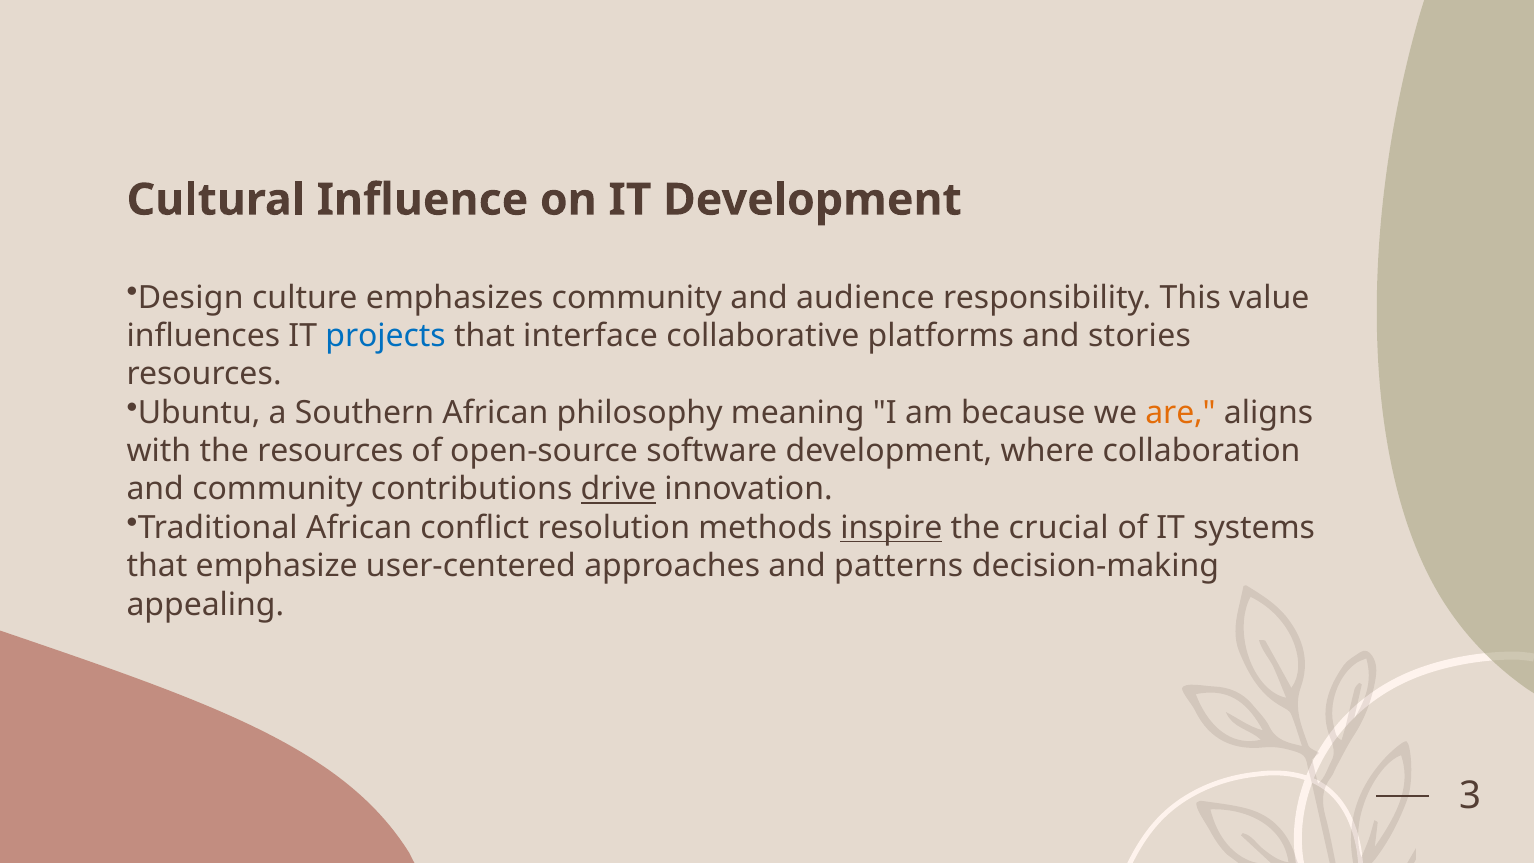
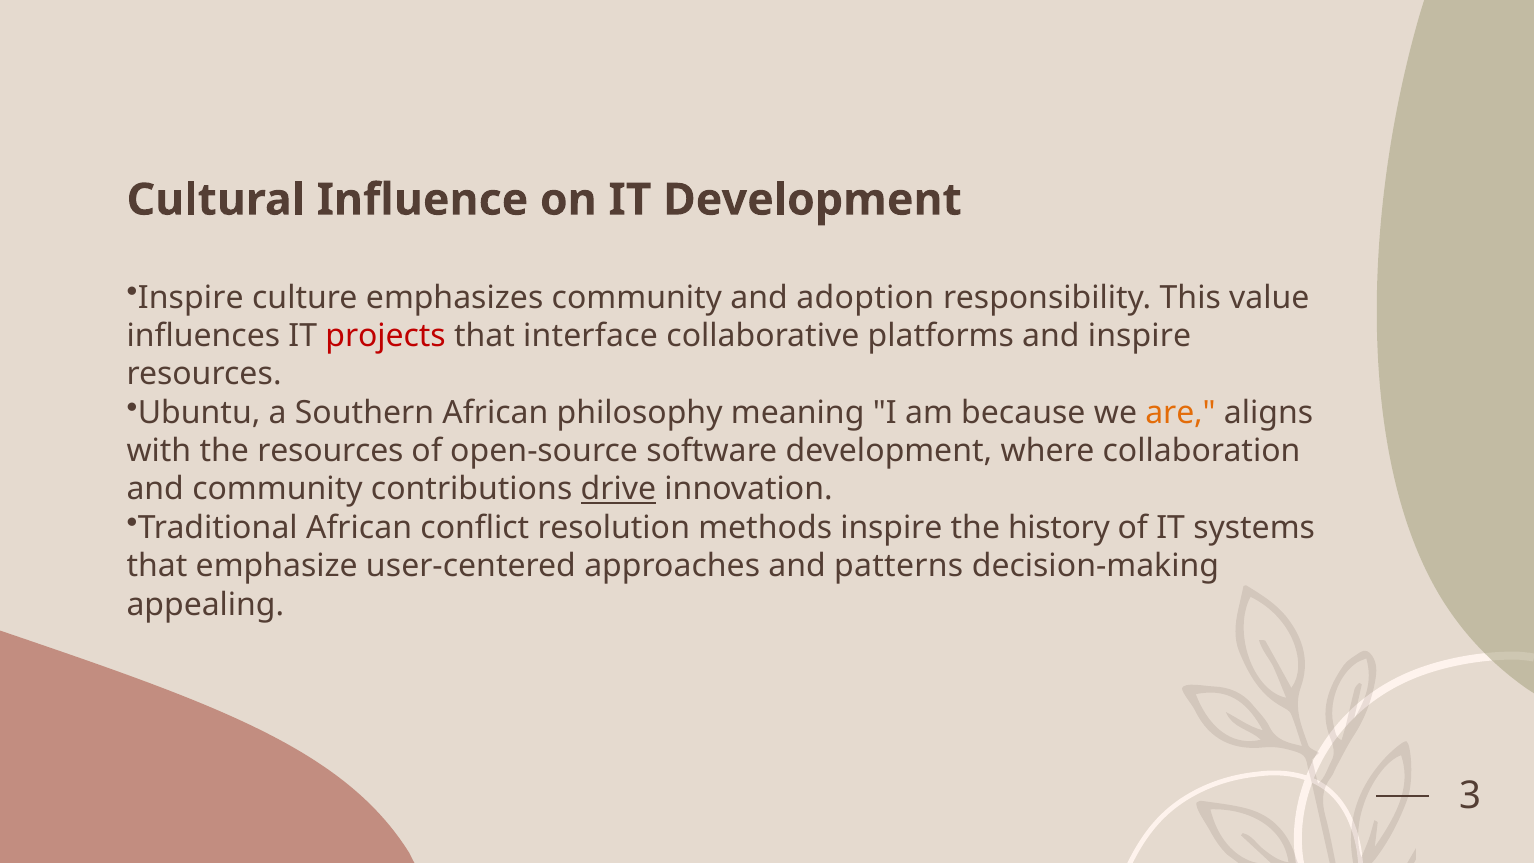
Design: Design -> Inspire (191, 297)
audience: audience -> adoption (865, 297)
projects colour: blue -> red (386, 336)
and stories: stories -> inspire (1140, 336)
inspire underline: present -> none (891, 528)
crucial: crucial -> history (1059, 528)
